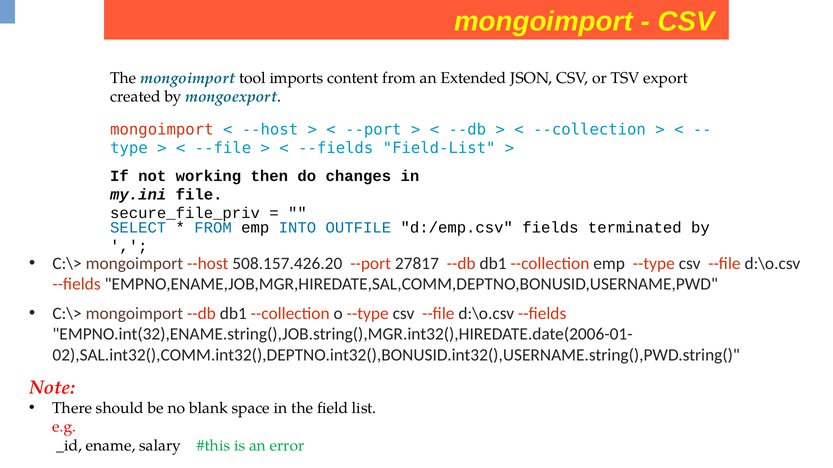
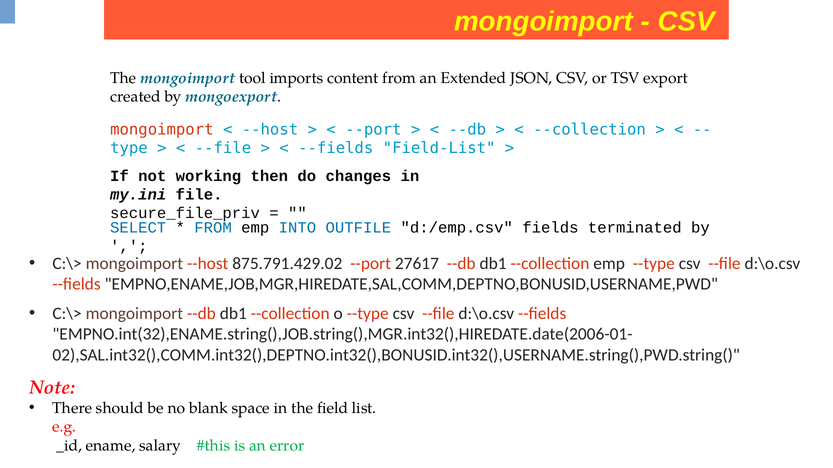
508.157.426.20: 508.157.426.20 -> 875.791.429.02 (287, 264)
27817: 27817 -> 27617 (417, 264)
